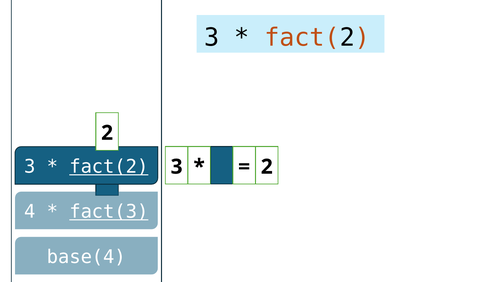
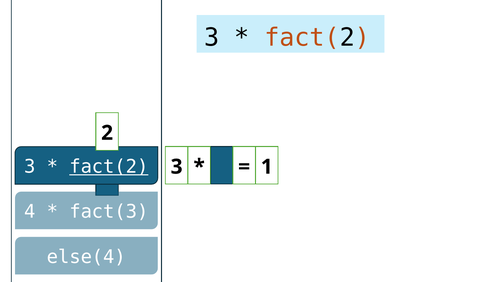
2: 2 -> 1 (267, 167)
fact(3 underline: present -> none (109, 212)
base(4: base(4 -> else(4 (86, 257)
